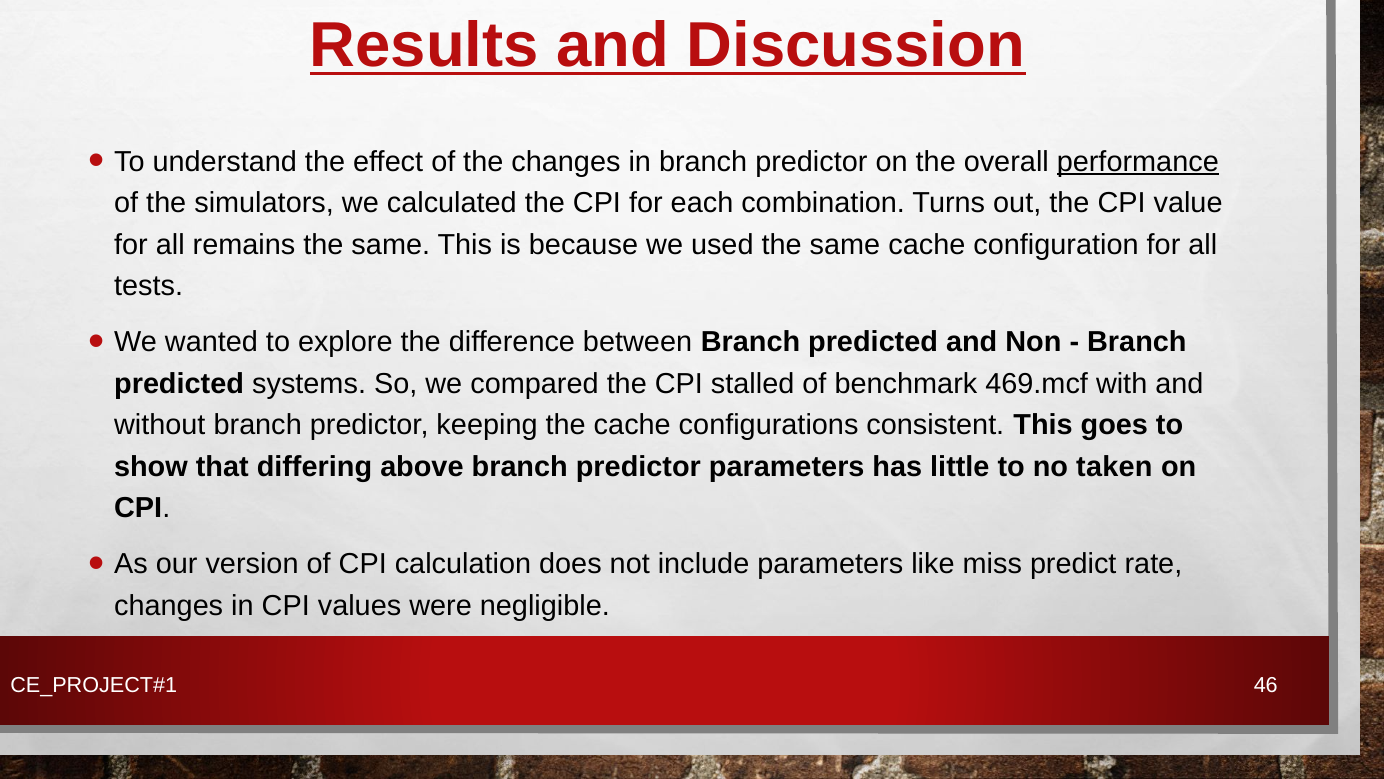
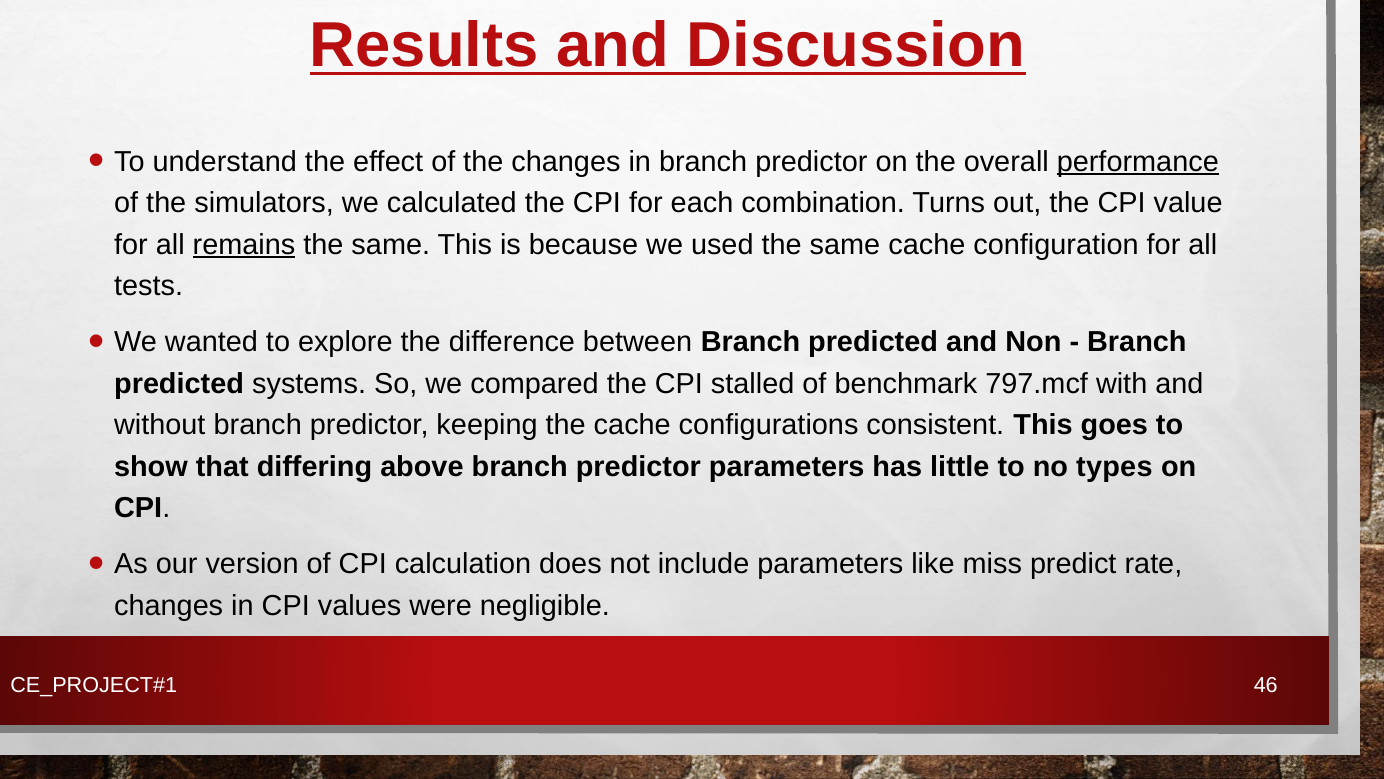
remains underline: none -> present (244, 245)
469.mcf: 469.mcf -> 797.mcf (1037, 384)
taken: taken -> types (1114, 467)
